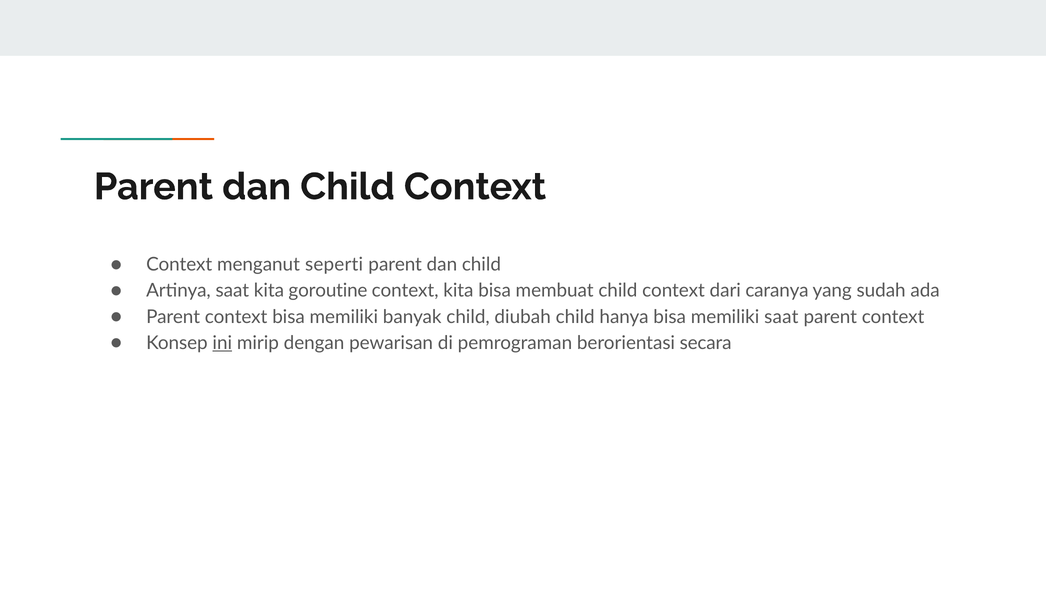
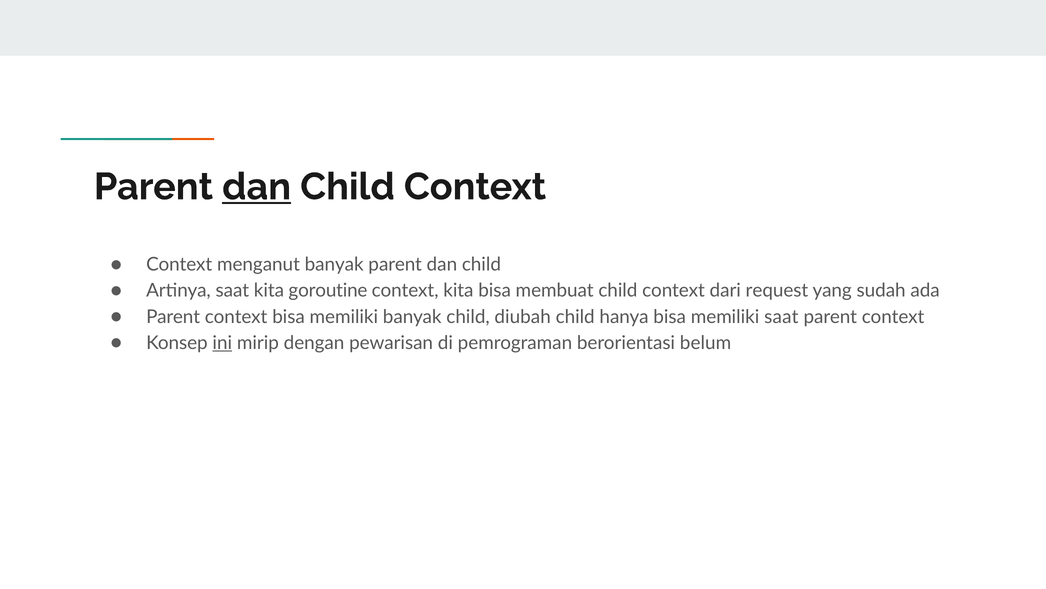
dan underline: none -> present (257, 187)
menganut seperti: seperti -> banyak (334, 264)
caranya: caranya -> request (777, 290)
secara: secara -> belum (706, 343)
